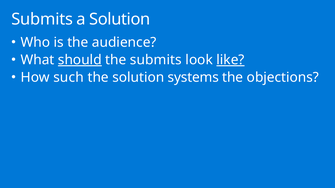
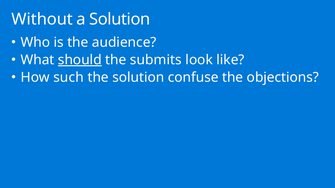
Submits: Submits -> Without (42, 19)
like underline: present -> none (230, 60)
systems: systems -> confuse (193, 78)
